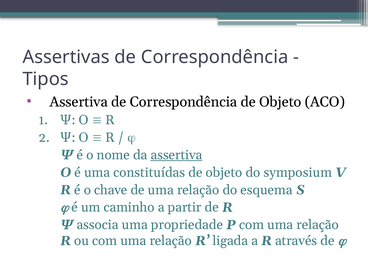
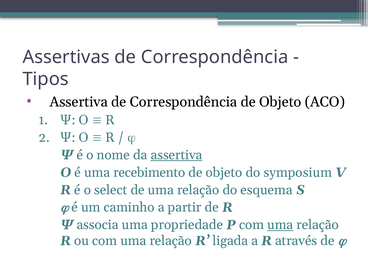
constituídas: constituídas -> recebimento (149, 172)
chave: chave -> select (111, 190)
uma underline: none -> present (280, 225)
